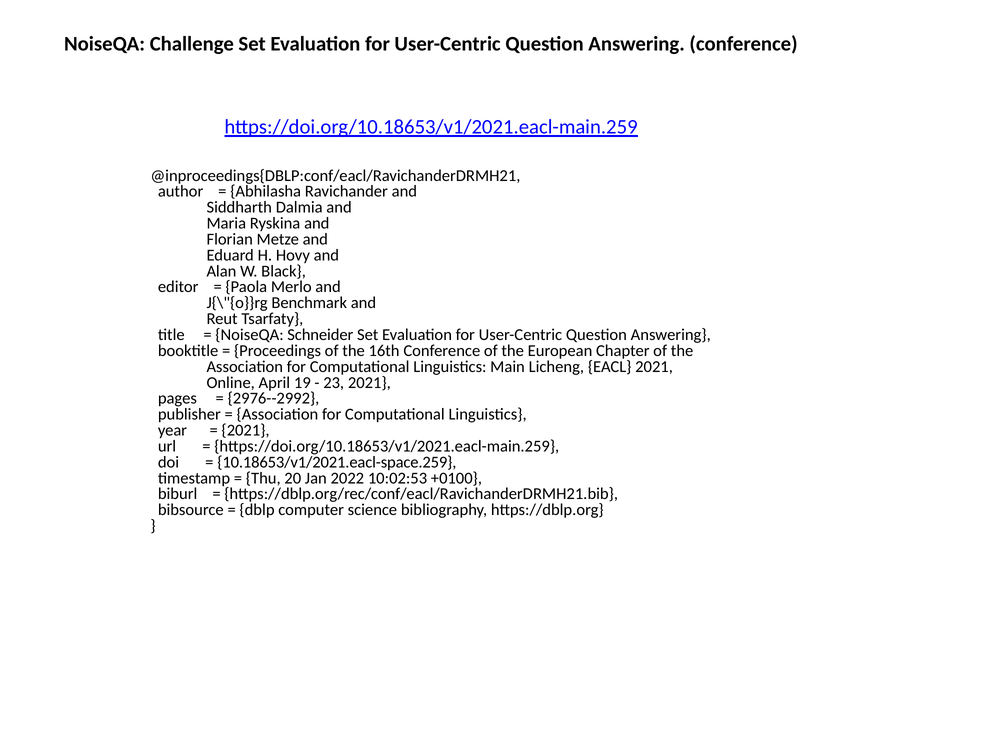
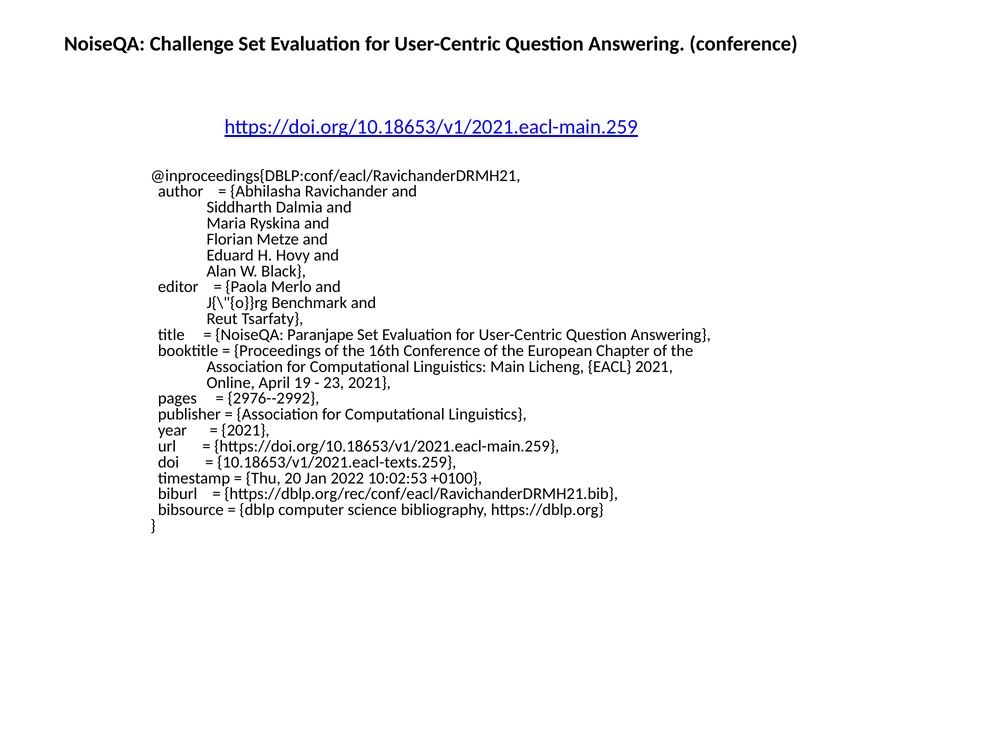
Schneider: Schneider -> Paranjape (320, 335)
10.18653/v1/2021.eacl-space.259: 10.18653/v1/2021.eacl-space.259 -> 10.18653/v1/2021.eacl-texts.259 (337, 462)
